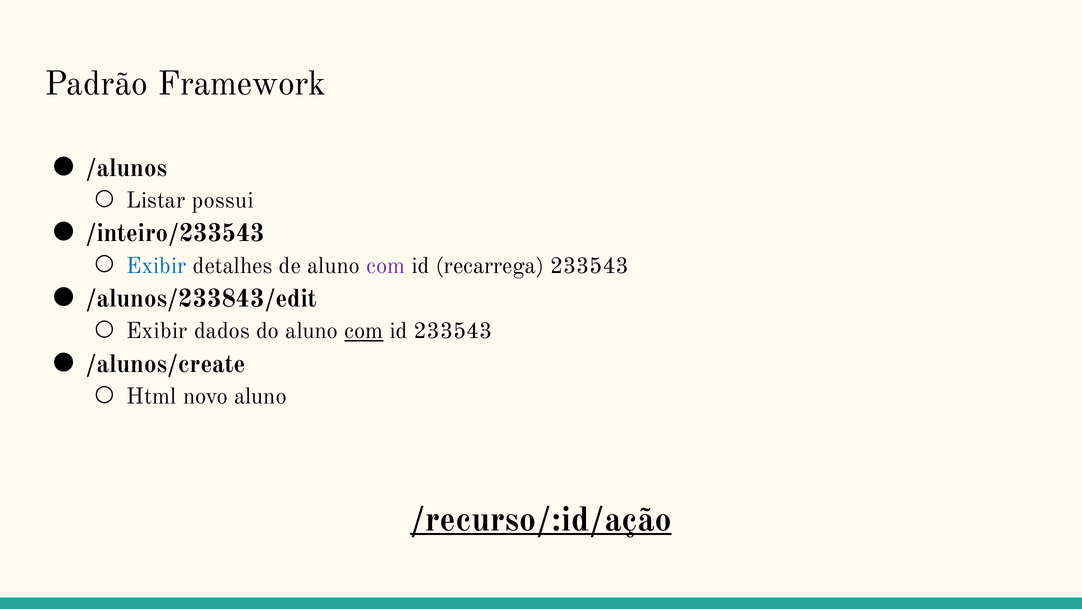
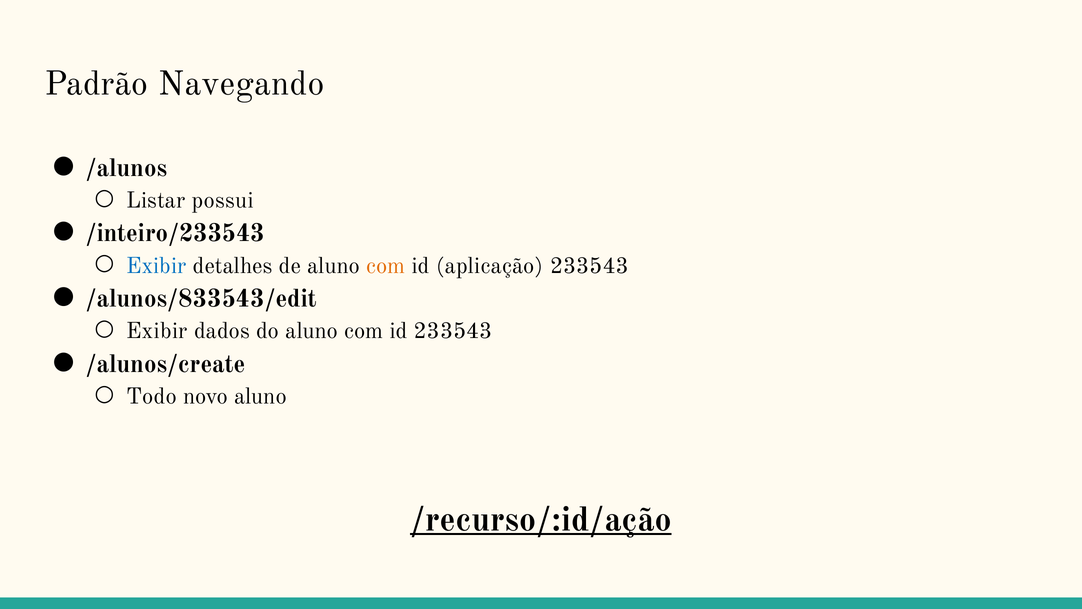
Framework: Framework -> Navegando (241, 83)
com colour: purple -> orange (386, 265)
recarrega: recarrega -> aplicação (490, 265)
/alunos/233843/edit: /alunos/233843/edit -> /alunos/833543/edit (201, 298)
com underline: present -> none (364, 331)
Html: Html -> Todo (151, 396)
